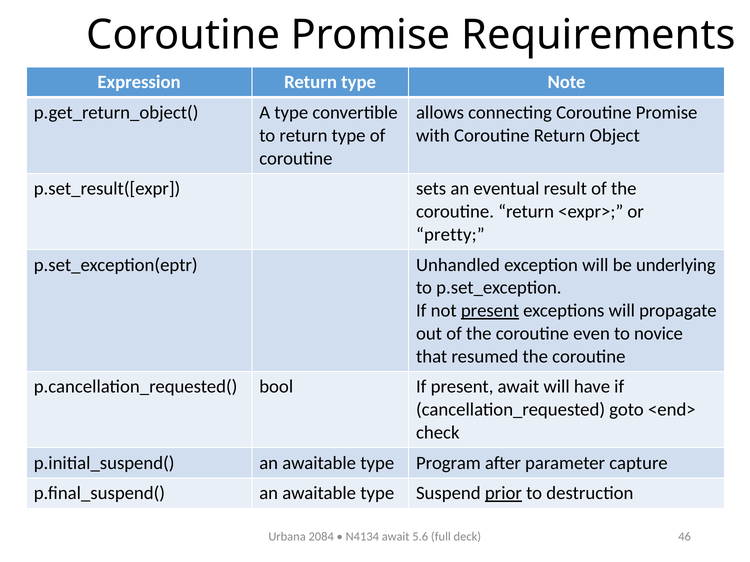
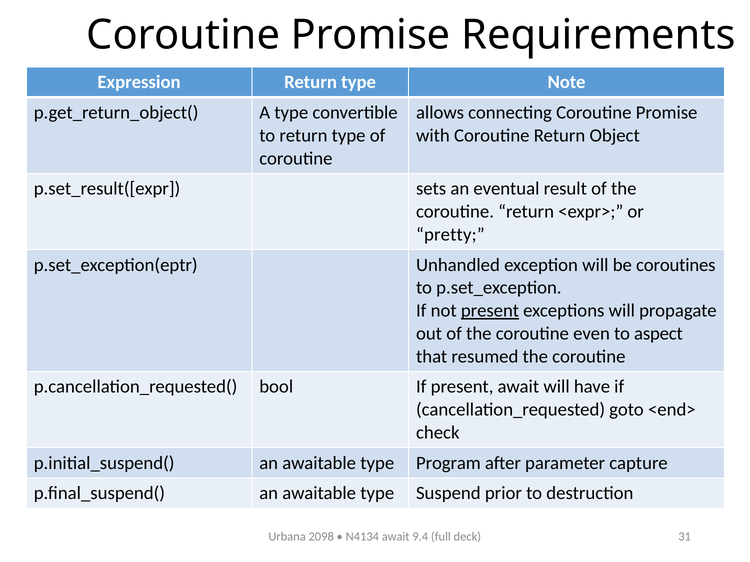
underlying: underlying -> coroutines (676, 265)
novice: novice -> aspect (658, 334)
prior underline: present -> none (503, 494)
2084: 2084 -> 2098 (321, 537)
5.6: 5.6 -> 9.4 (420, 537)
46: 46 -> 31 (685, 537)
